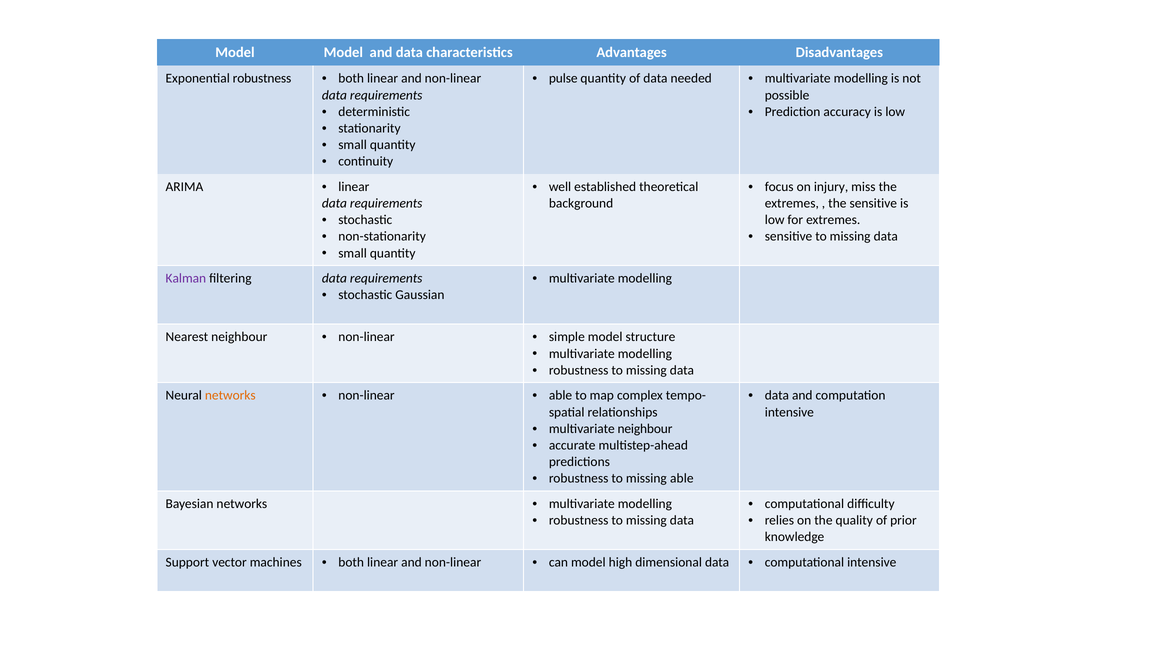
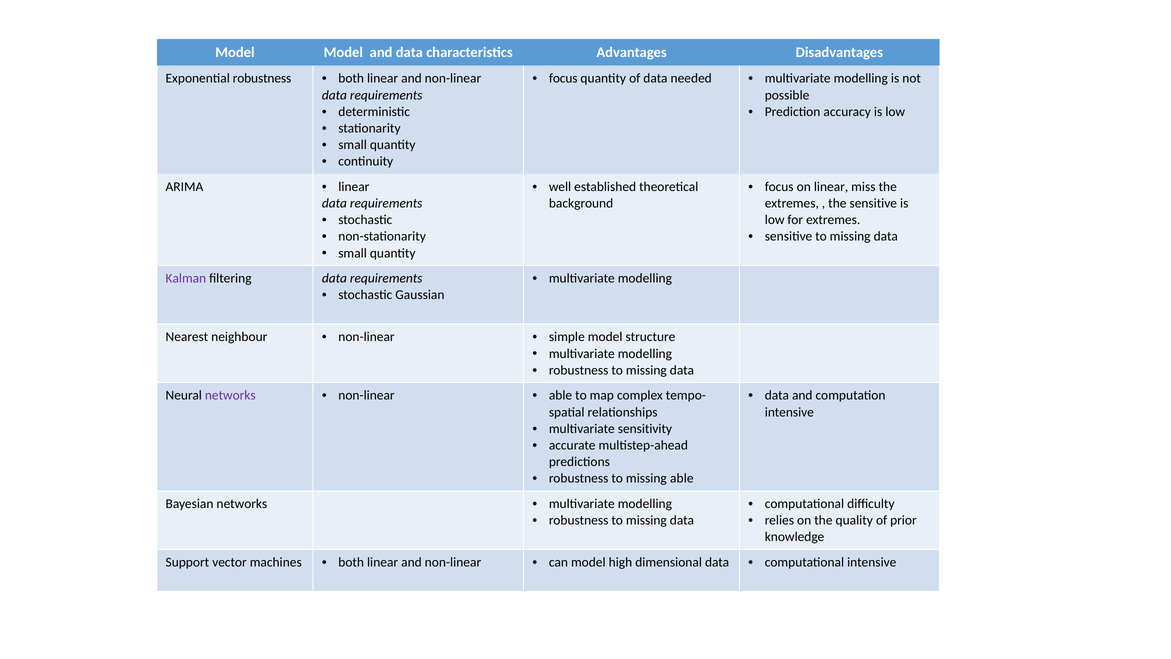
pulse: pulse -> focus (563, 79)
on injury: injury -> linear (831, 187)
networks colour: orange -> purple (230, 395)
multivariate neighbour: neighbour -> sensitivity (645, 428)
